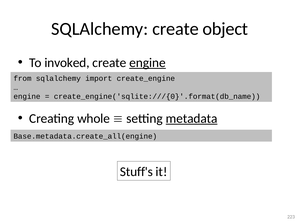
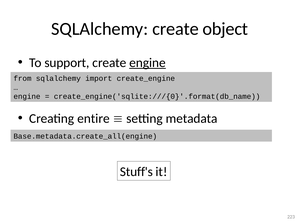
invoked: invoked -> support (67, 63)
whole: whole -> entire (93, 119)
metadata underline: present -> none (192, 119)
